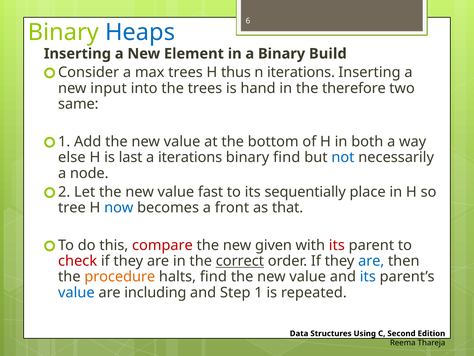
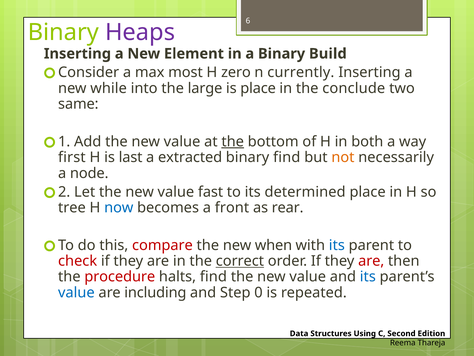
Heaps colour: blue -> purple (140, 32)
max trees: trees -> most (186, 72)
thus: thus -> zero (236, 72)
n iterations: iterations -> currently (301, 72)
input: input -> while (109, 88)
the trees: trees -> large (205, 88)
is hand: hand -> place (258, 88)
therefore: therefore -> conclude (354, 88)
the underline: none -> present (233, 141)
else: else -> first (72, 157)
a iterations: iterations -> extracted (190, 157)
not colour: blue -> orange (343, 157)
sequentially: sequentially -> determined (305, 192)
that: that -> rear (288, 207)
given: given -> when (274, 245)
its colour: red -> blue (337, 245)
are colour: blue -> red (371, 261)
procedure colour: orange -> red (120, 276)
1: 1 -> 0 (258, 292)
